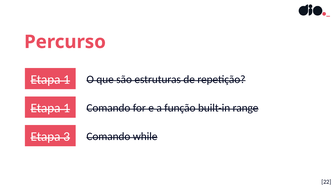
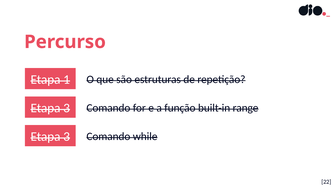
1: 1 -> 3 (67, 108)
